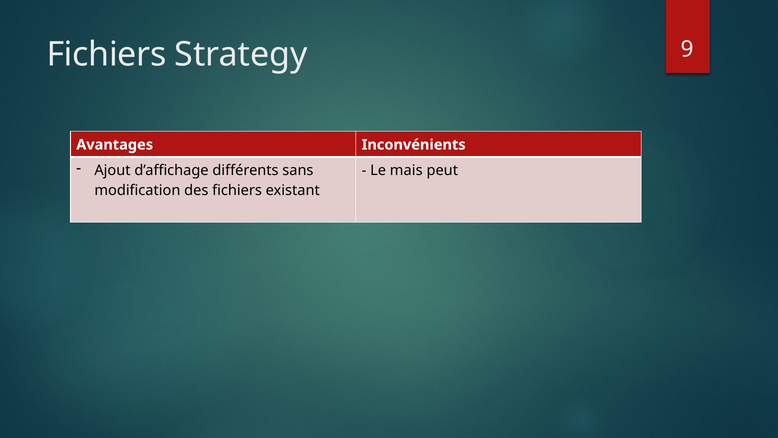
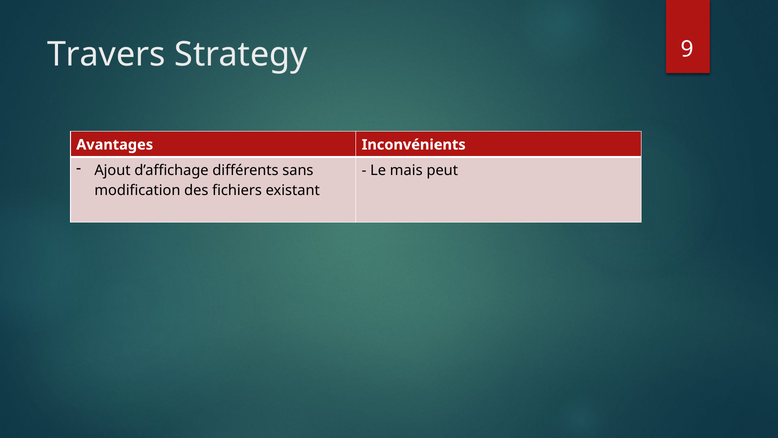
Fichiers: Fichiers -> Travers (106, 55)
